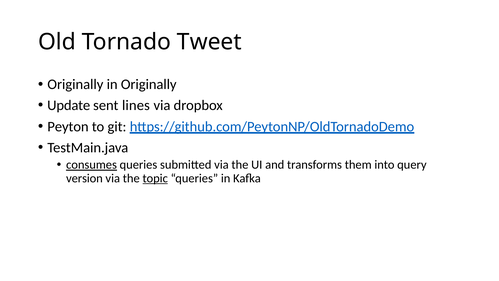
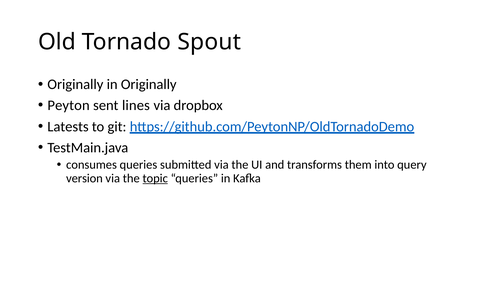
Tweet: Tweet -> Spout (209, 42)
Update: Update -> Peyton (69, 105)
Peyton: Peyton -> Latests (68, 126)
consumes underline: present -> none (92, 165)
